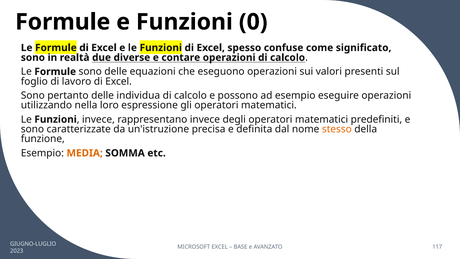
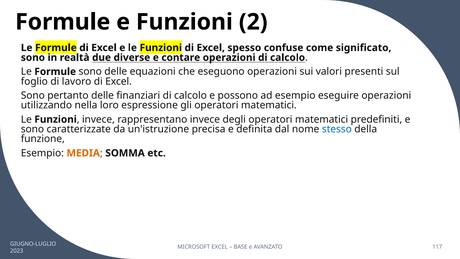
0: 0 -> 2 (253, 22)
individua: individua -> finanziari (138, 95)
stesso colour: orange -> blue (337, 129)
